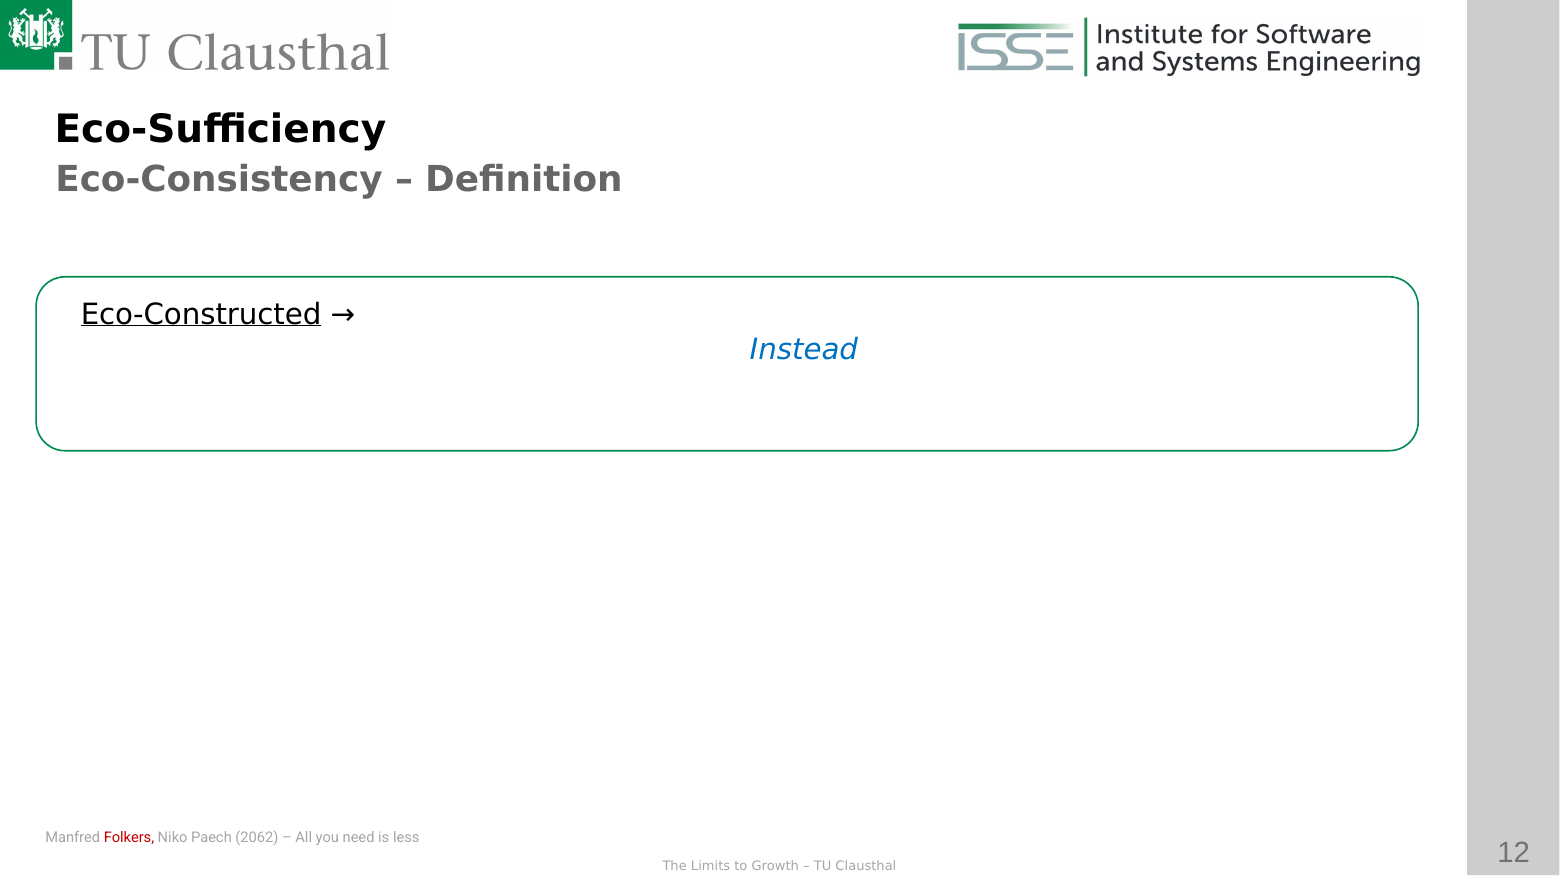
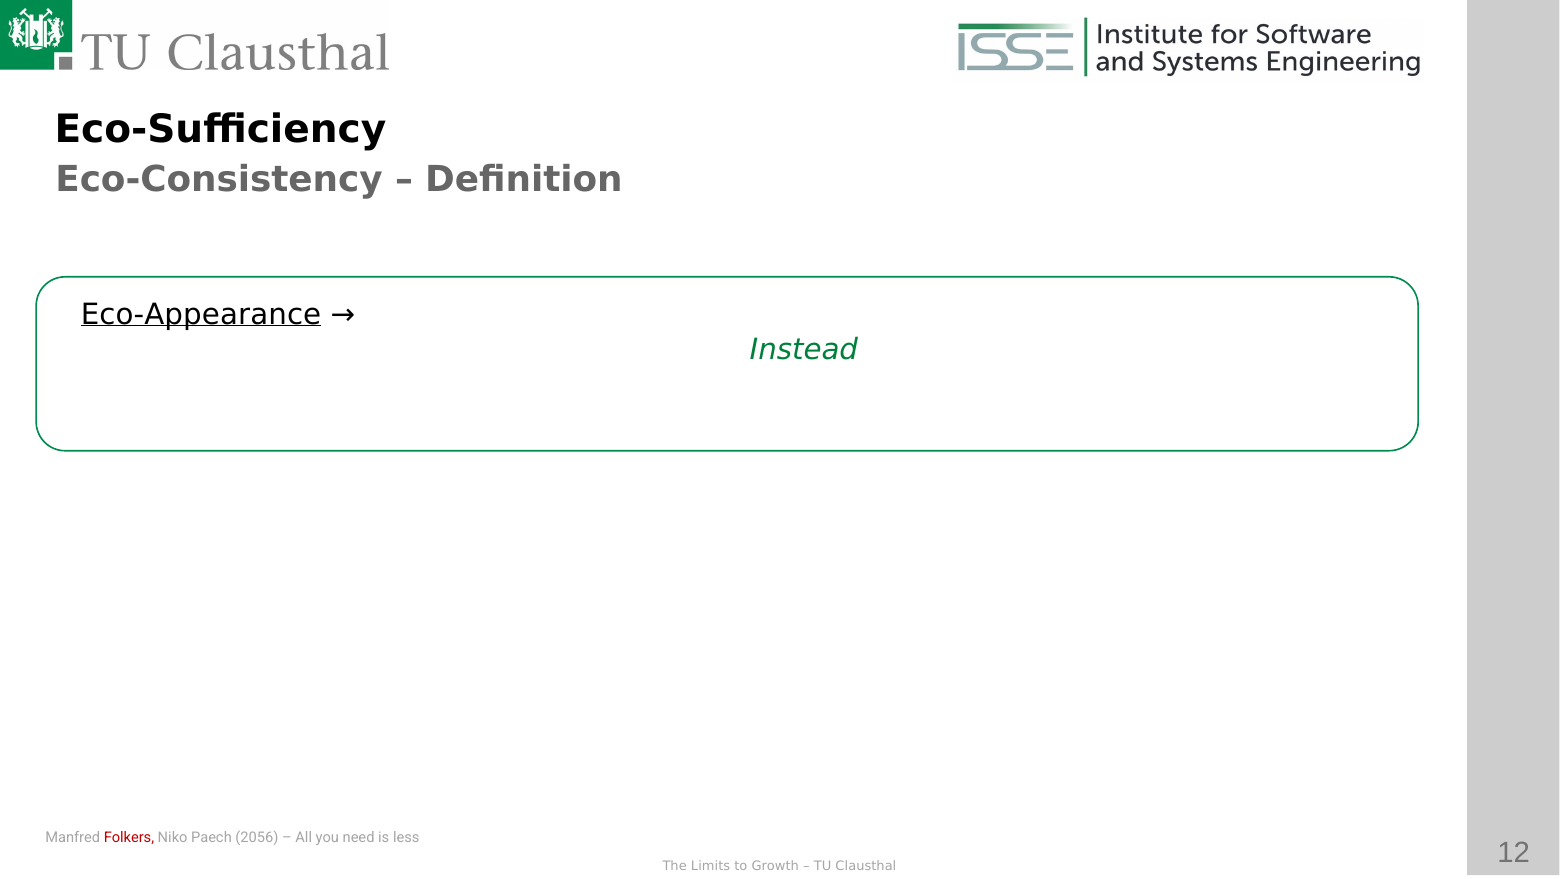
Eco-Constructed: Eco-Constructed -> Eco-Appearance (201, 314)
Instead colour: blue -> green (804, 350)
2062: 2062 -> 2056 (257, 838)
